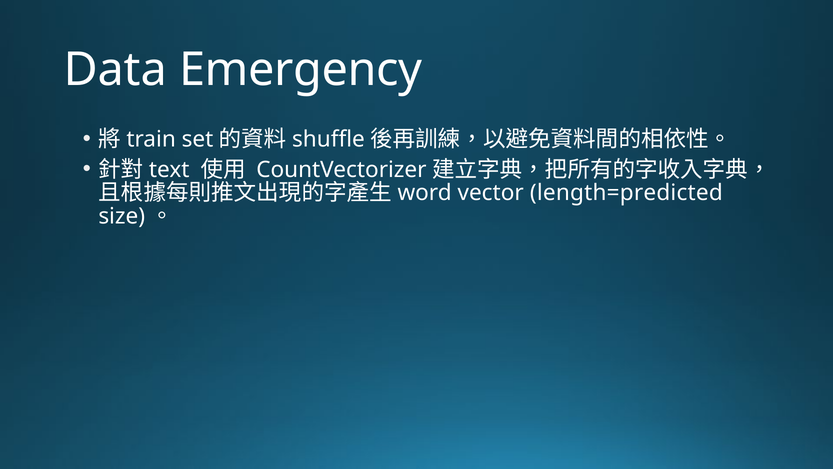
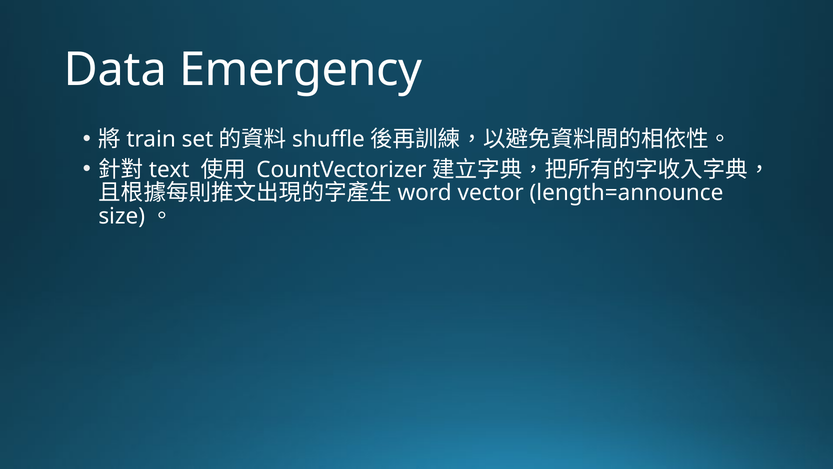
length=predicted: length=predicted -> length=announce (626, 193)
